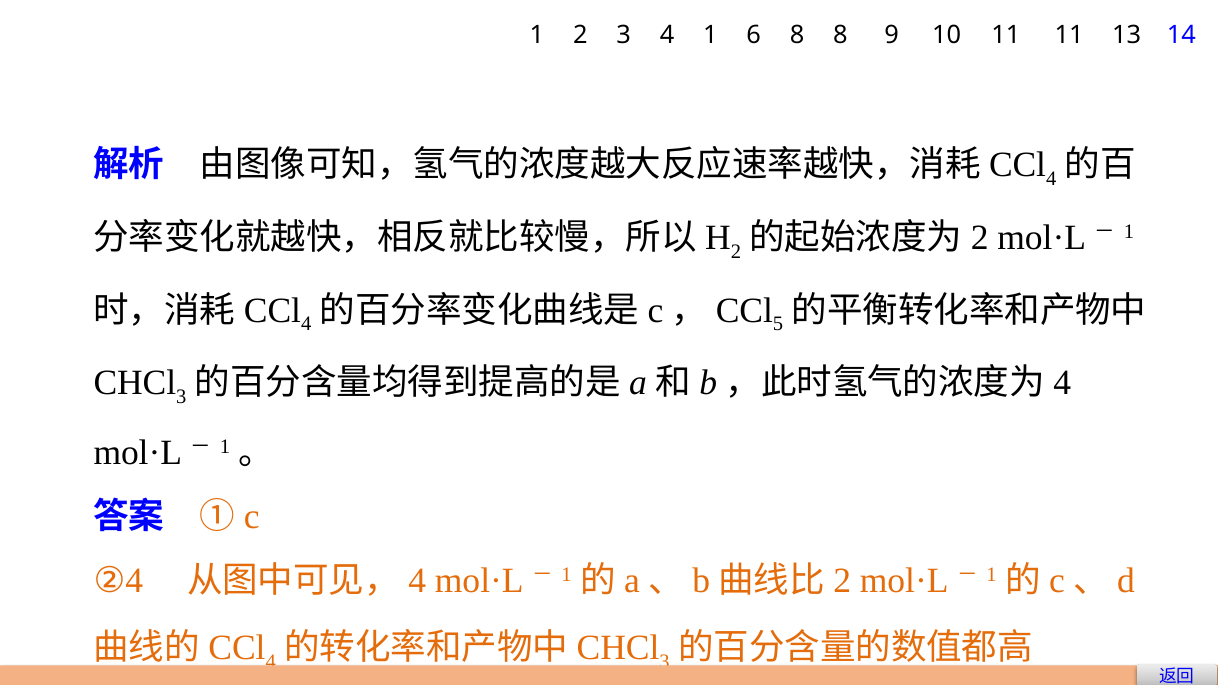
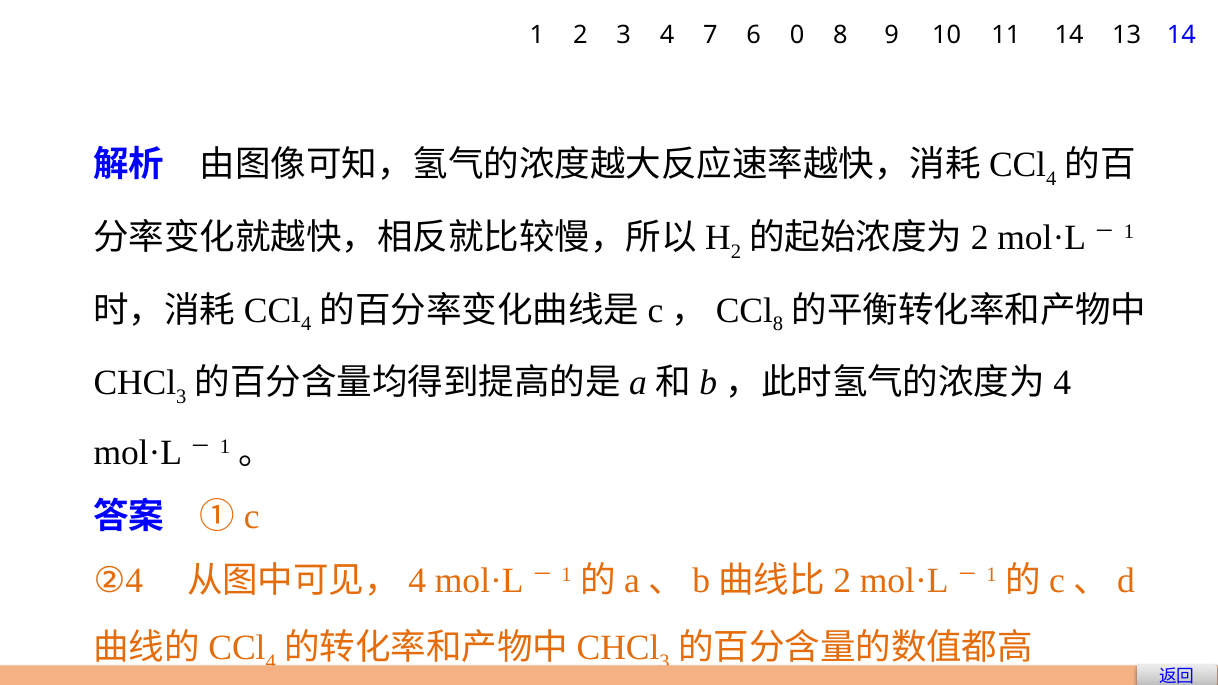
4 1: 1 -> 7 (710, 35)
6 8: 8 -> 0 (797, 35)
11 11: 11 -> 14 (1069, 35)
5: 5 -> 8 (778, 324)
